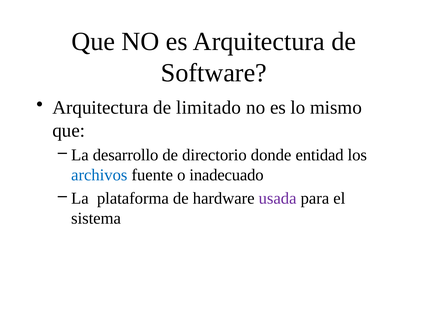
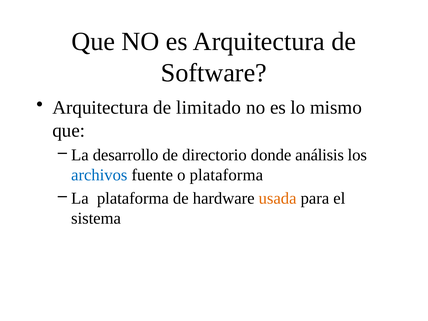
entidad: entidad -> análisis (320, 155)
o inadecuado: inadecuado -> plataforma (226, 175)
usada colour: purple -> orange (278, 198)
